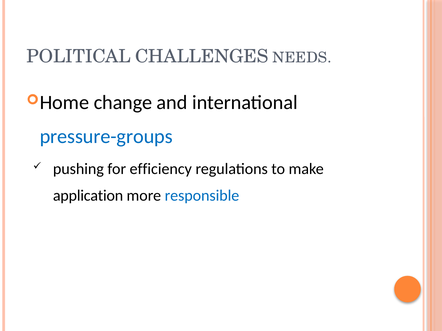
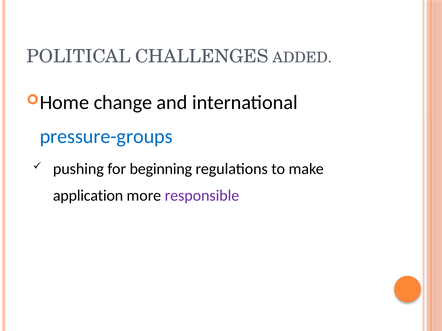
NEEDS: NEEDS -> ADDED (302, 58)
efficiency: efficiency -> beginning (161, 169)
responsible colour: blue -> purple (202, 196)
